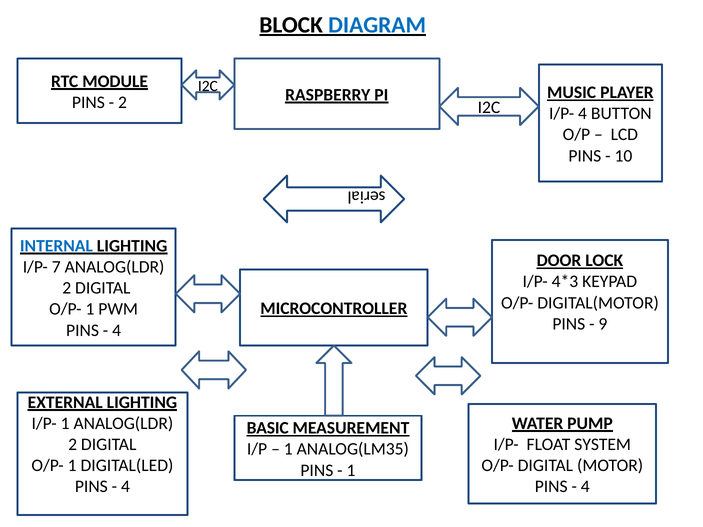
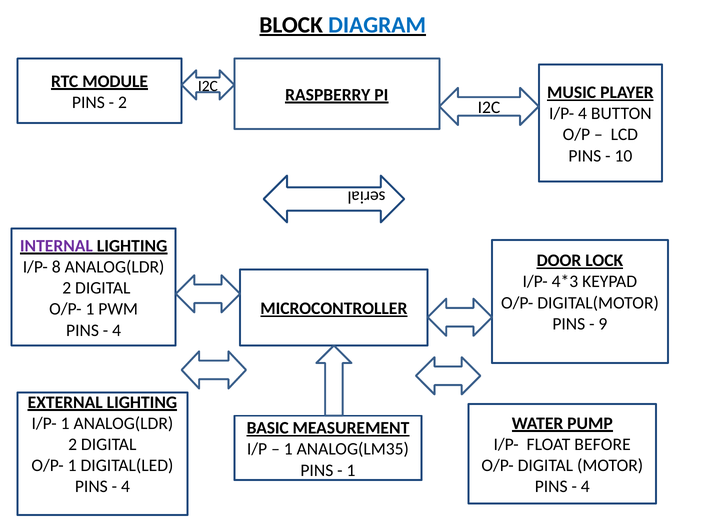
INTERNAL colour: blue -> purple (56, 246)
7: 7 -> 8 (56, 267)
SYSTEM: SYSTEM -> BEFORE (603, 445)
